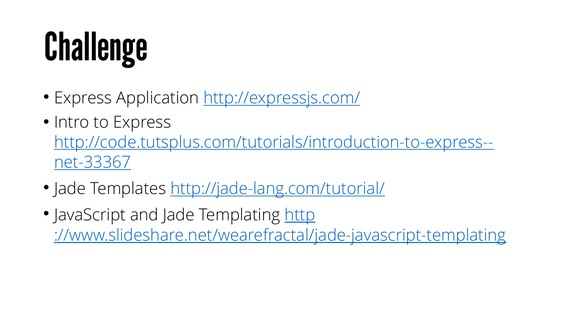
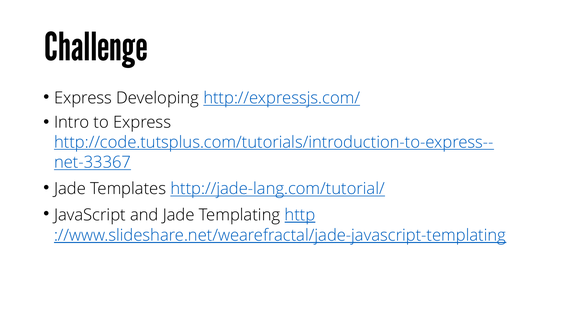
Application: Application -> Developing (158, 98)
